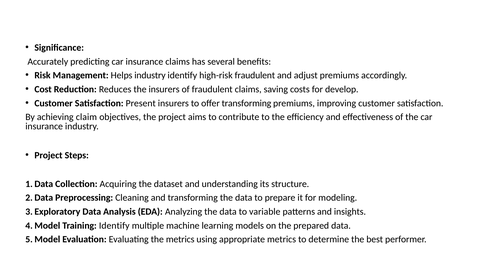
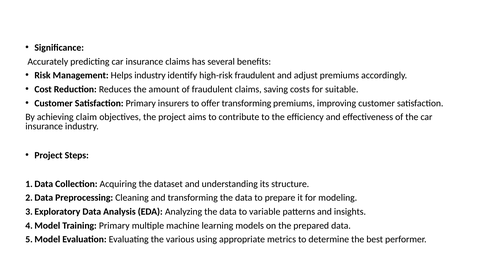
the insurers: insurers -> amount (164, 89)
develop: develop -> suitable (342, 89)
Satisfaction Present: Present -> Primary (141, 103)
Training Identify: Identify -> Primary (114, 225)
the metrics: metrics -> various (180, 239)
